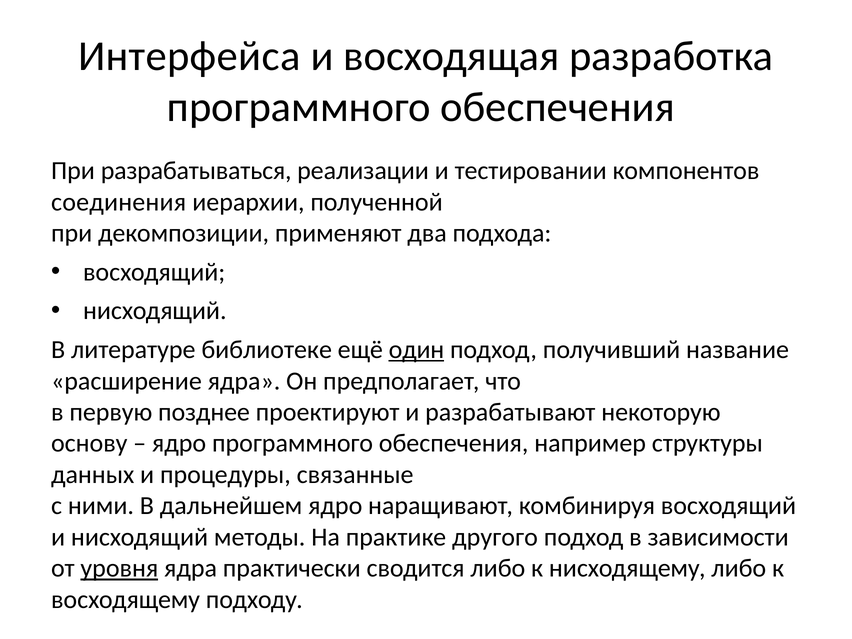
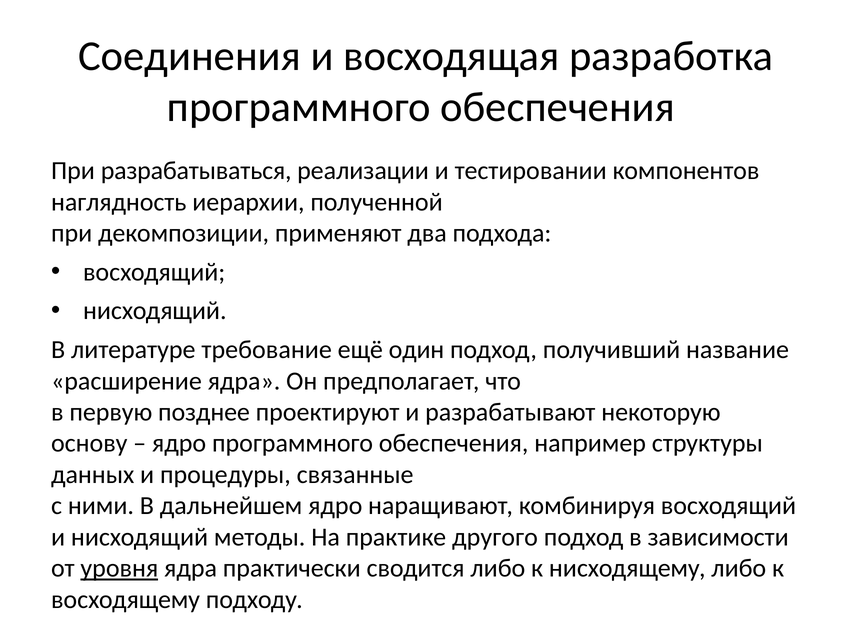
Интерфейса: Интерфейса -> Соединения (190, 56)
соединения: соединения -> наглядность (119, 202)
библиотеке: библиотеке -> требование (267, 350)
один underline: present -> none (416, 350)
